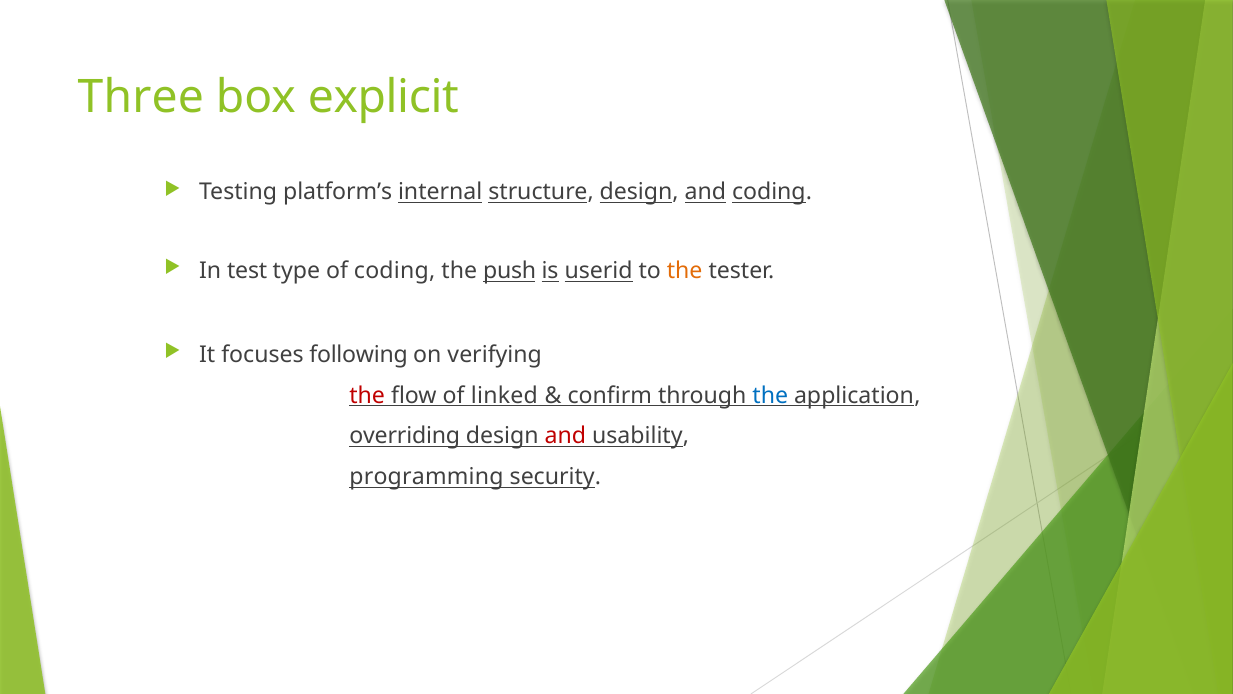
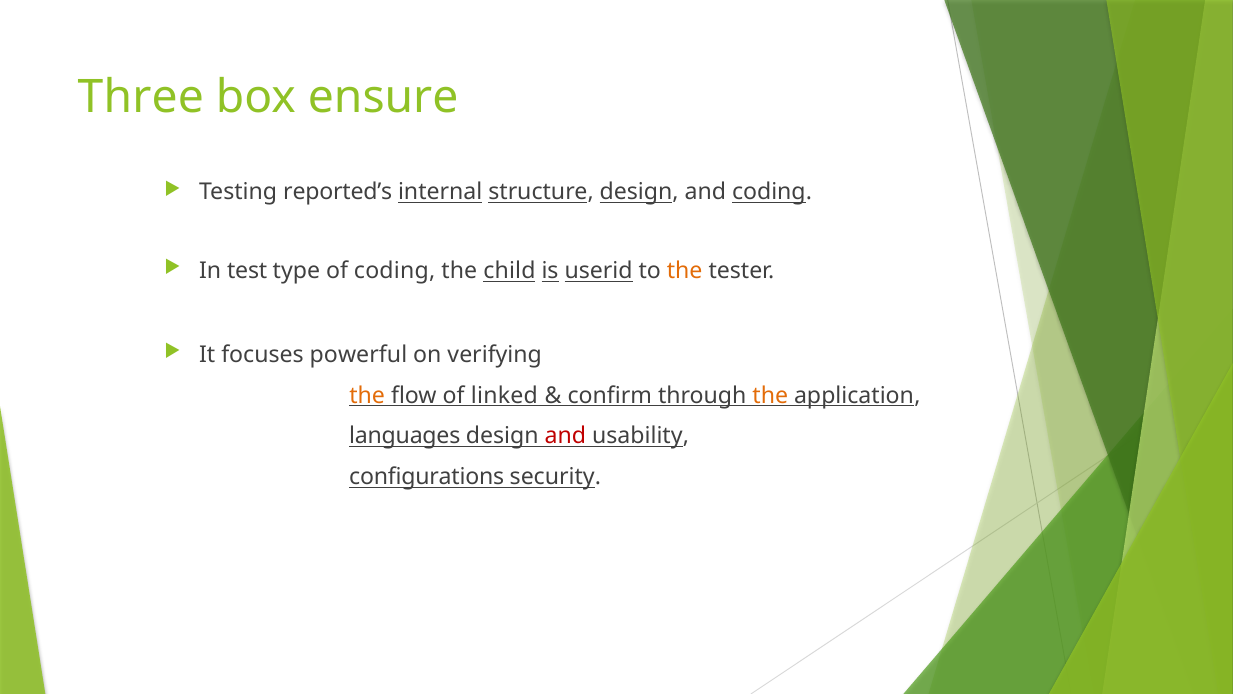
explicit: explicit -> ensure (383, 97)
platform’s: platform’s -> reported’s (338, 192)
and underline: present -> none (705, 192)
push: push -> child (509, 271)
following: following -> powerful (358, 355)
the colour: red -> orange (367, 395)
the colour: blue -> orange (770, 395)
overriding: overriding -> languages (405, 436)
programming: programming -> configurations (427, 476)
